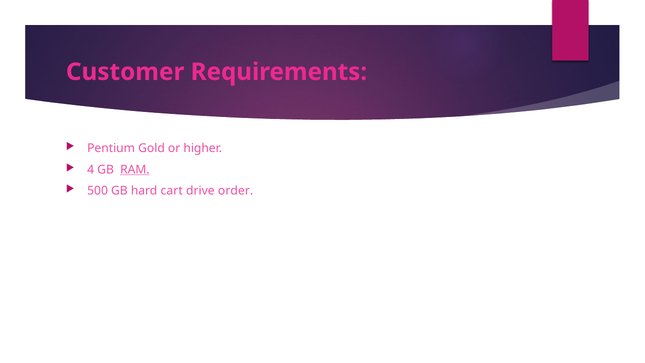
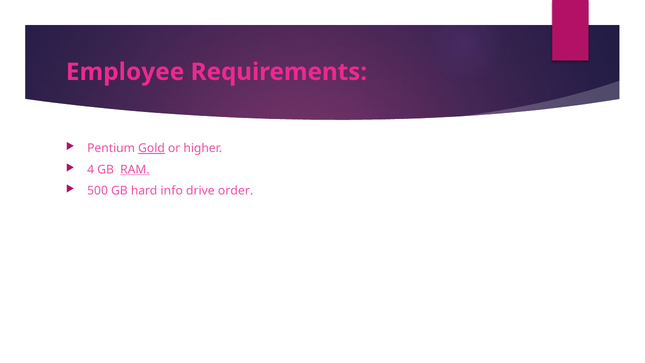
Customer: Customer -> Employee (125, 72)
Gold underline: none -> present (151, 148)
cart: cart -> info (172, 191)
